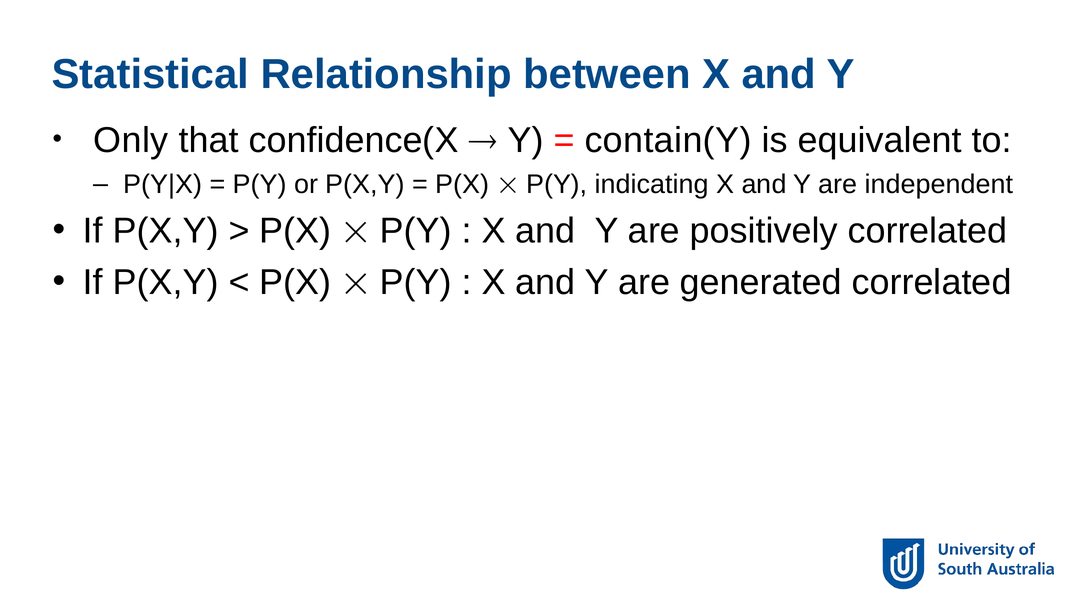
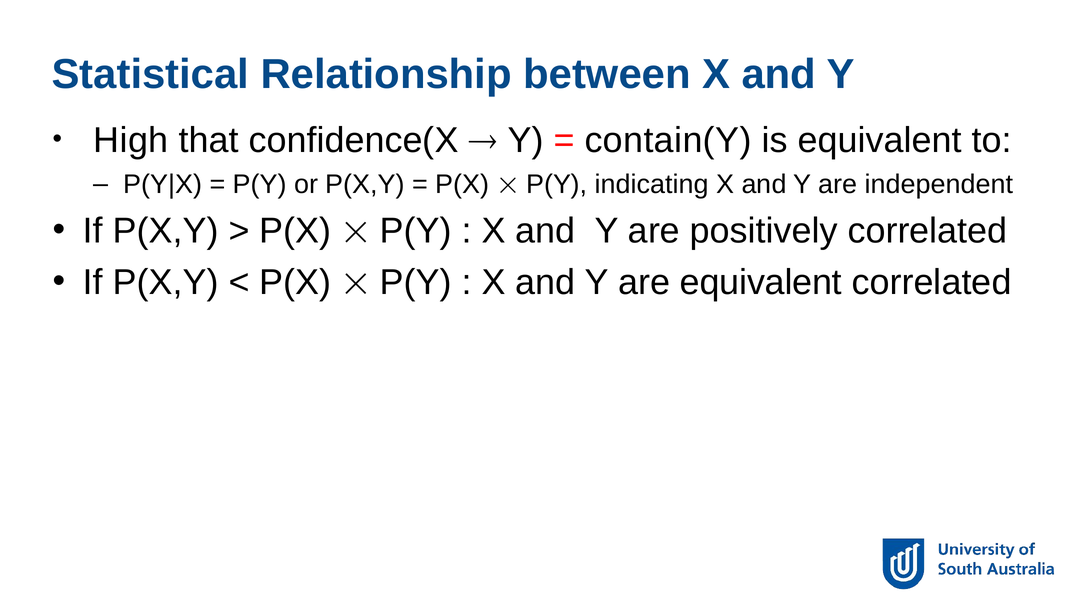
Only: Only -> High (131, 140)
are generated: generated -> equivalent (761, 282)
